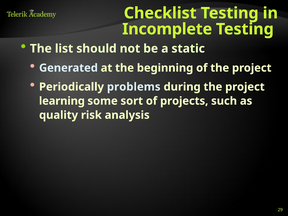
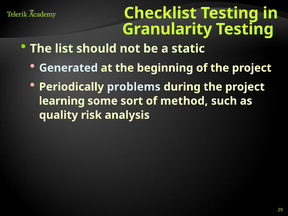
Incomplete: Incomplete -> Granularity (167, 29)
projects: projects -> method (184, 101)
